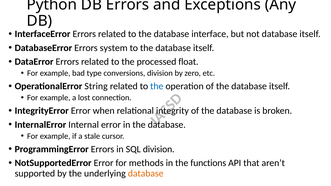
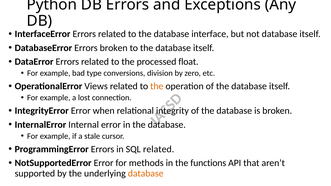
Errors system: system -> broken (114, 48)
String: String -> Views (96, 86)
the colour: blue -> orange (157, 86)
SQL division: division -> related (159, 149)
